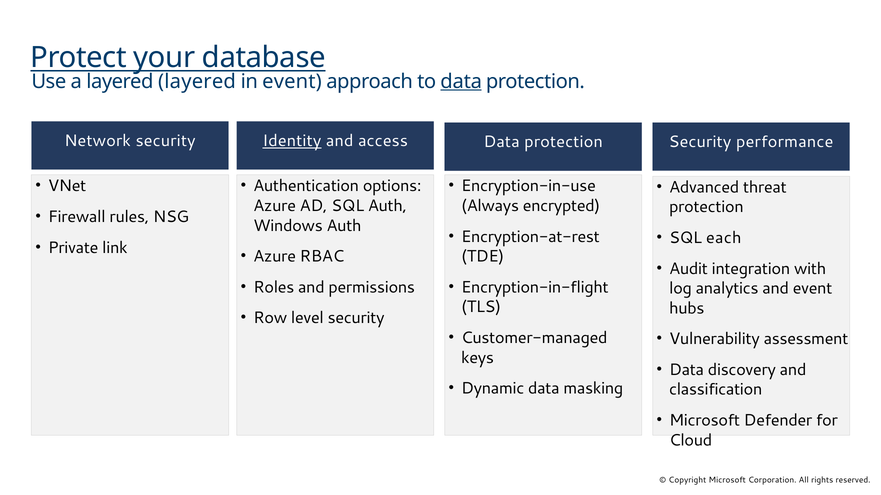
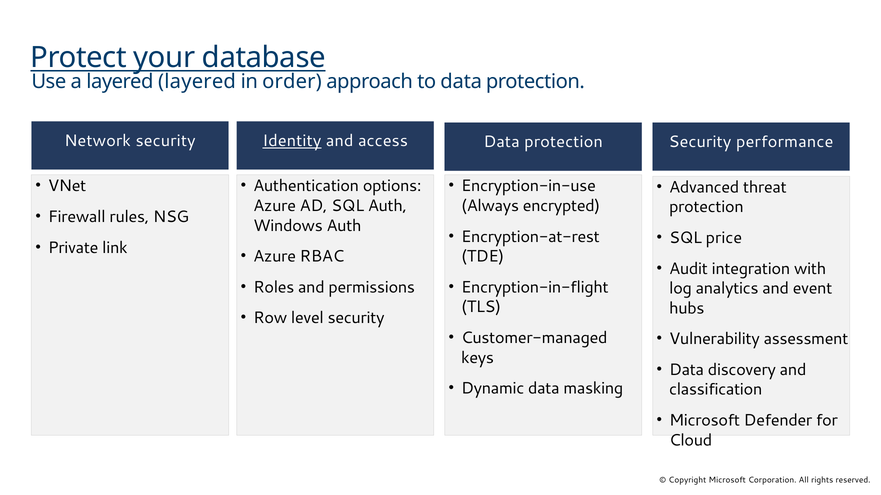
in event: event -> order (292, 81)
data underline: present -> none (461, 81)
each: each -> price (724, 238)
